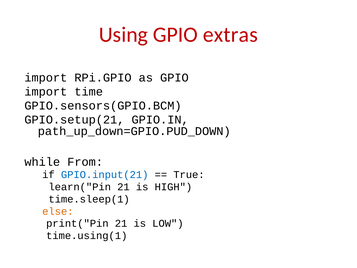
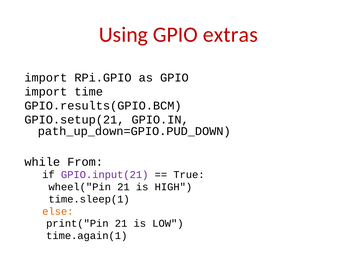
GPIO.sensors(GPIO.BCM: GPIO.sensors(GPIO.BCM -> GPIO.results(GPIO.BCM (103, 106)
GPIO.input(21 colour: blue -> purple (105, 174)
learn("Pin: learn("Pin -> wheel("Pin (80, 187)
time.using(1: time.using(1 -> time.again(1 (87, 236)
